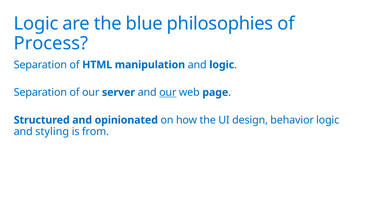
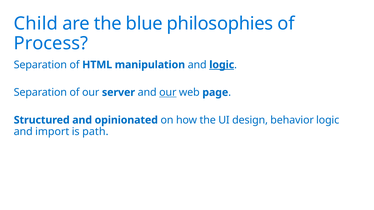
Logic: Logic -> Child (36, 24)
logic underline: none -> present (222, 65)
styling: styling -> import (52, 132)
from: from -> path (95, 132)
